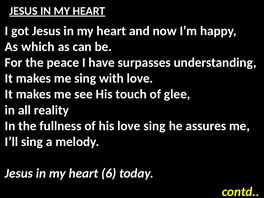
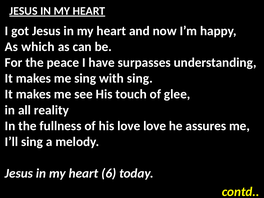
with love: love -> sing (140, 78)
love sing: sing -> love (155, 126)
